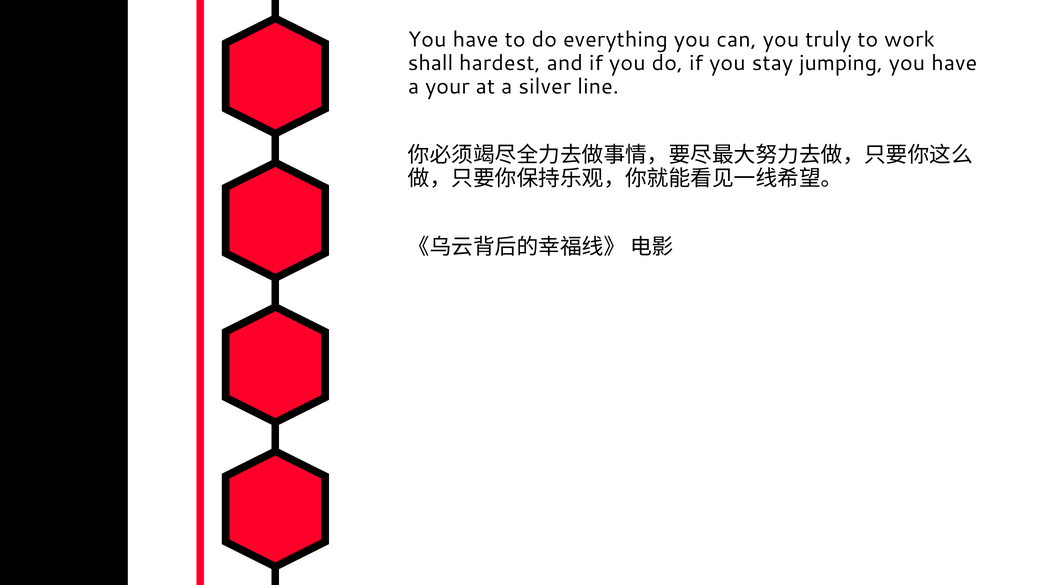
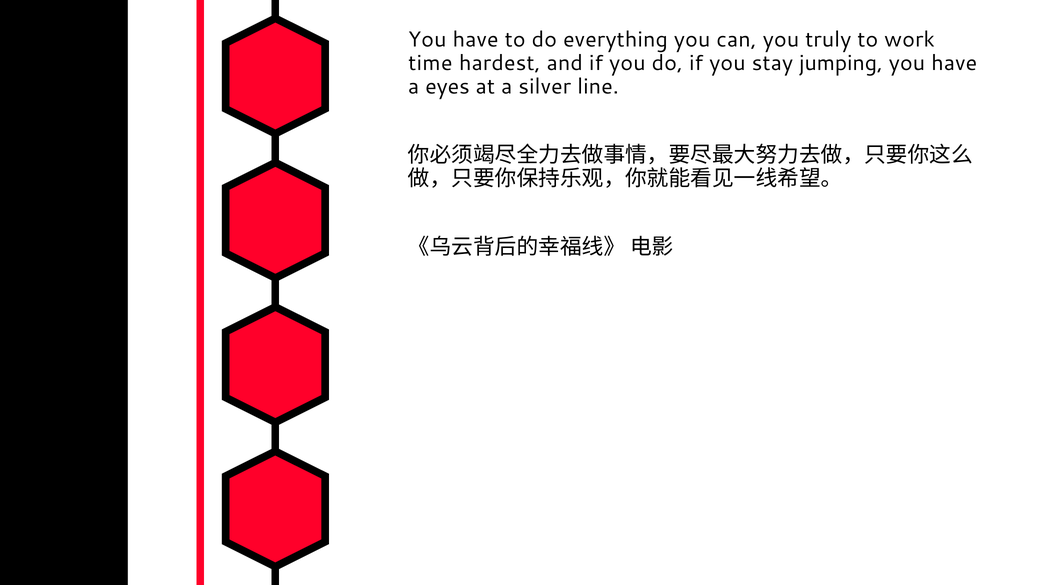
shall: shall -> time (430, 63)
your: your -> eyes (447, 87)
